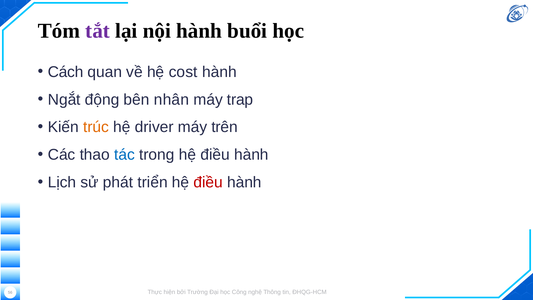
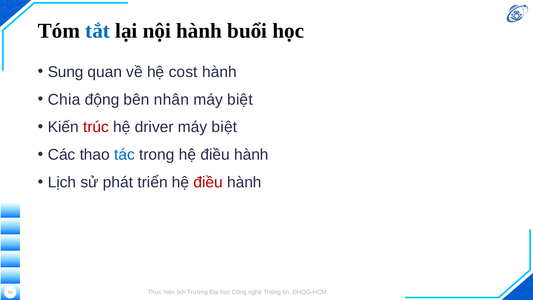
tắt colour: purple -> blue (98, 31)
Cách: Cách -> Sung (66, 72)
Ngắt: Ngắt -> Chia (64, 100)
trap: trap -> biệt (240, 100)
trúc colour: orange -> red (96, 127)
trên: trên -> biệt (224, 127)
